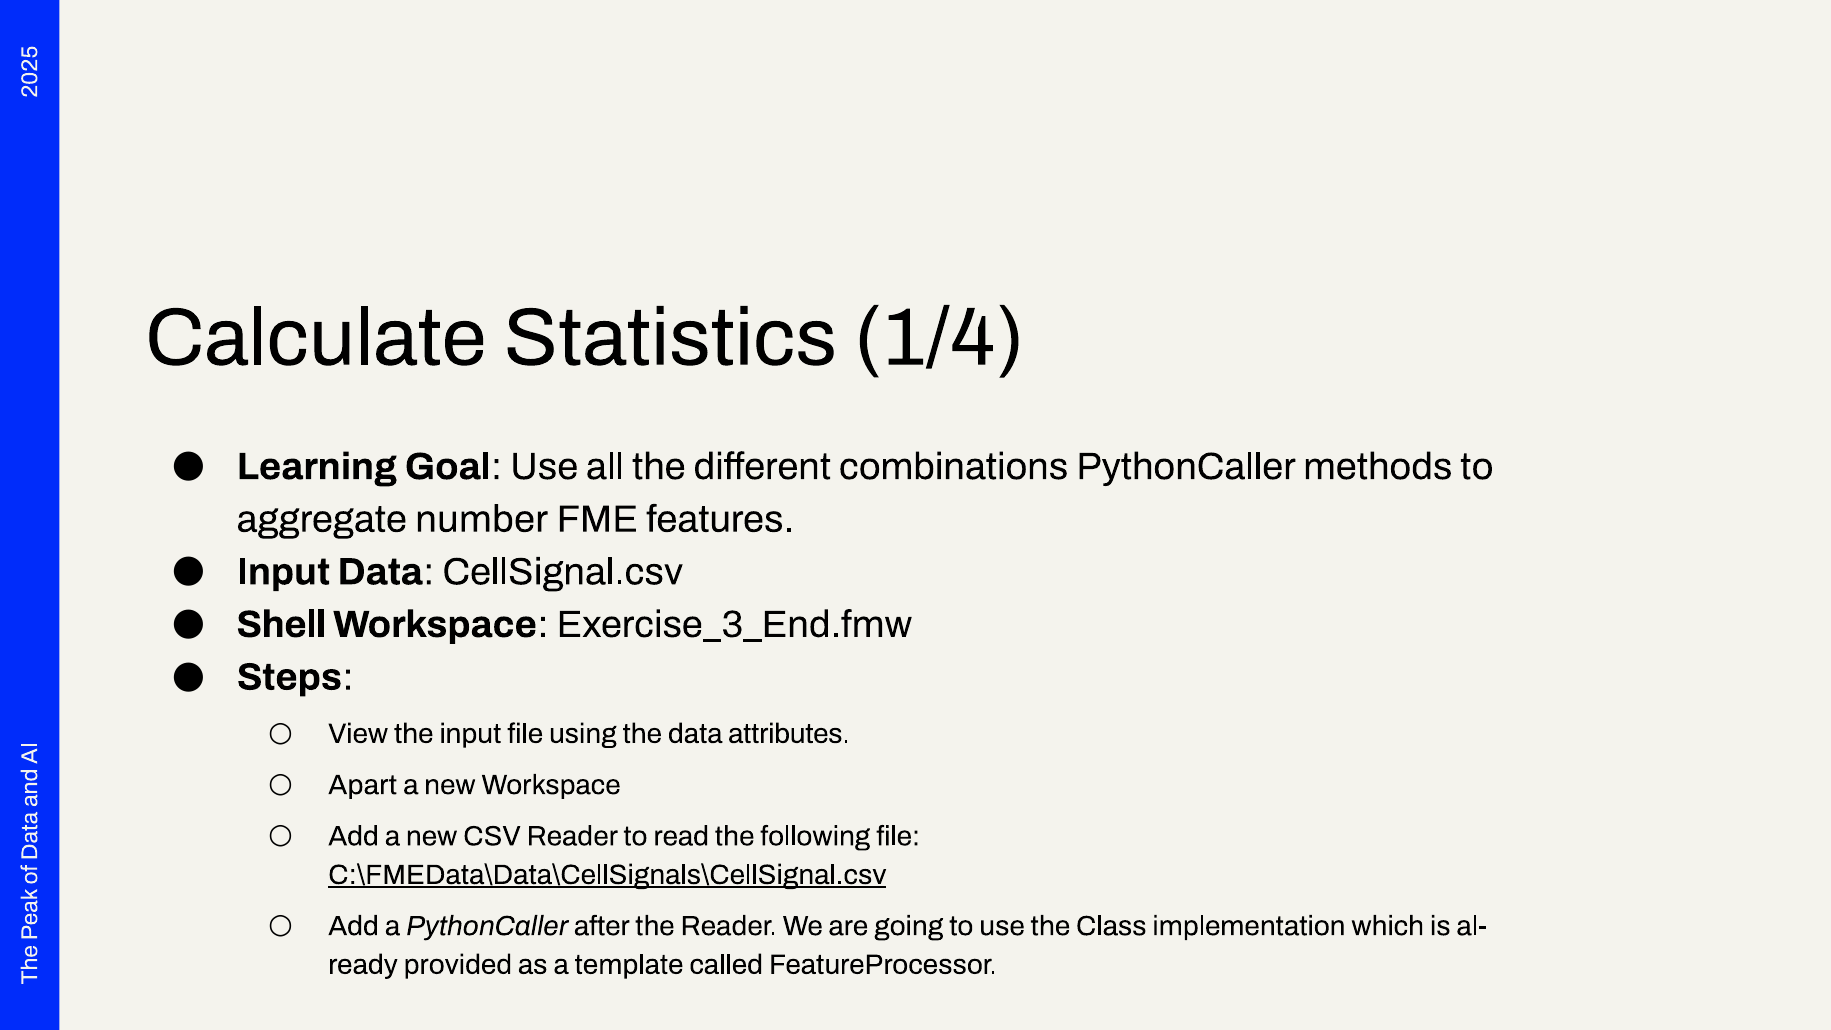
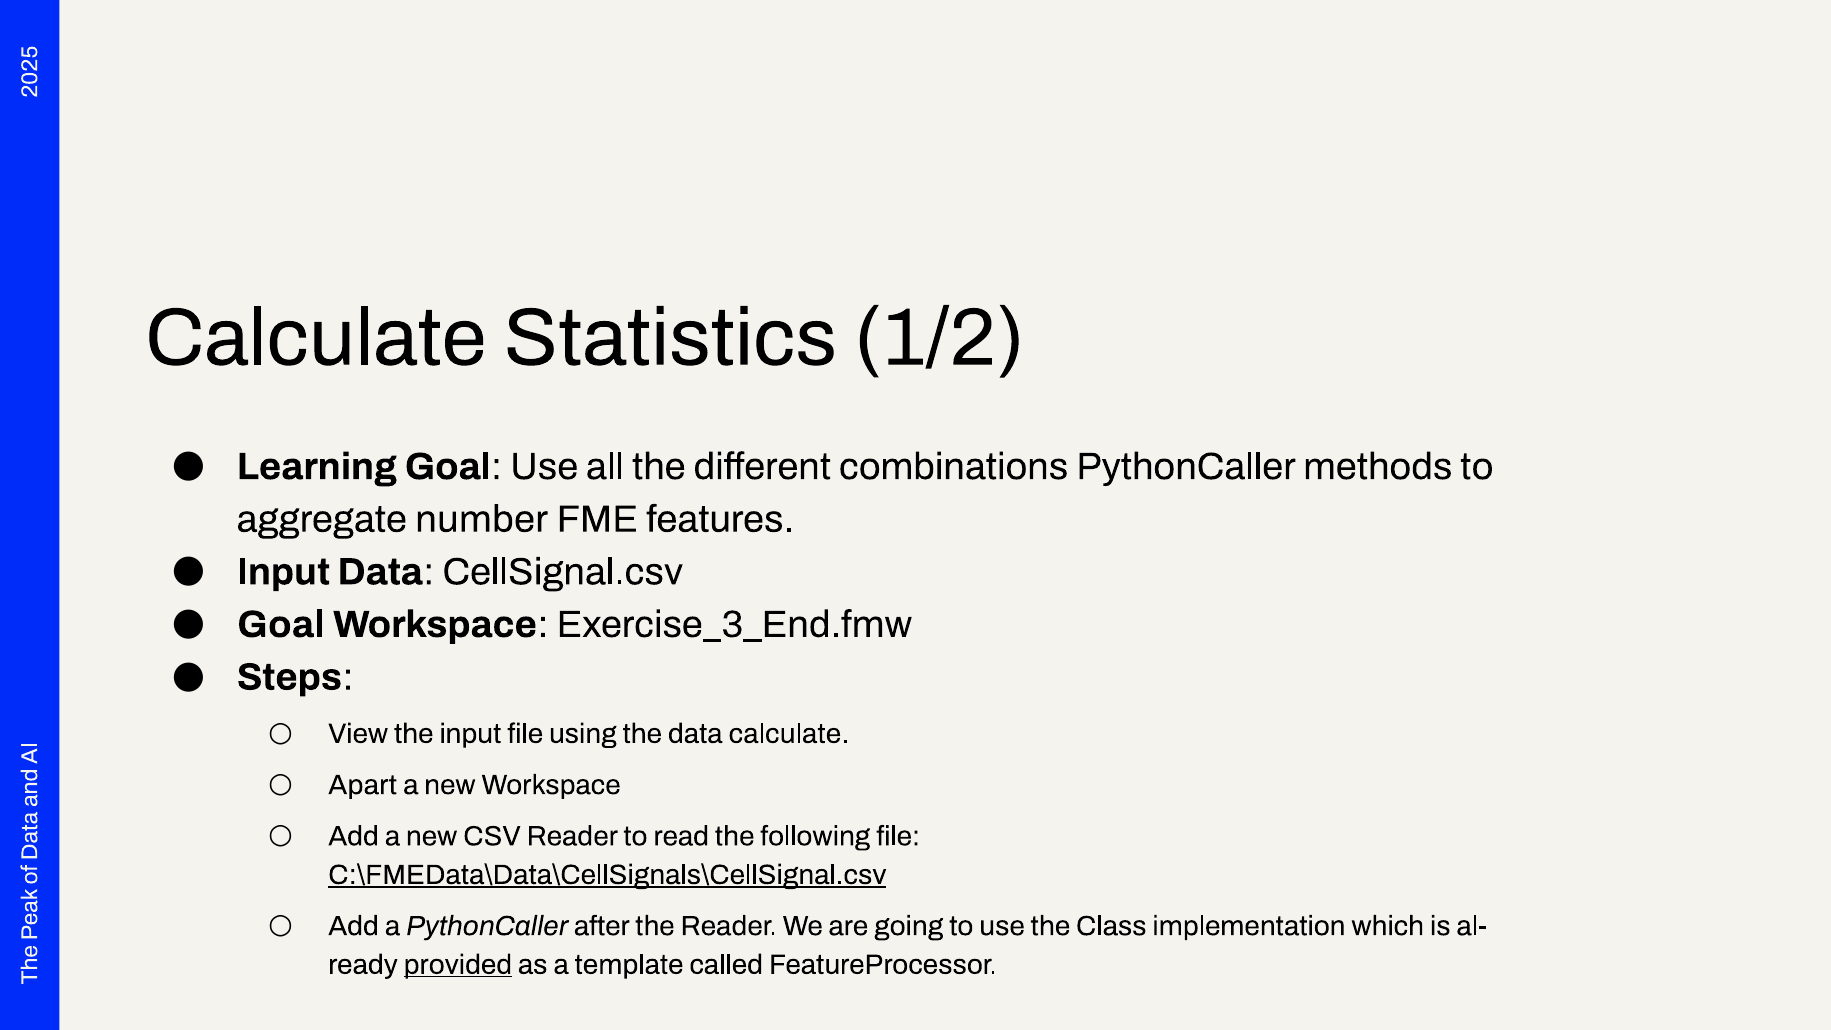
1/4: 1/4 -> 1/2 (939, 338)
Shell: Shell -> Goal (281, 624)
data attributes: attributes -> calculate (789, 734)
provided underline: none -> present (458, 965)
